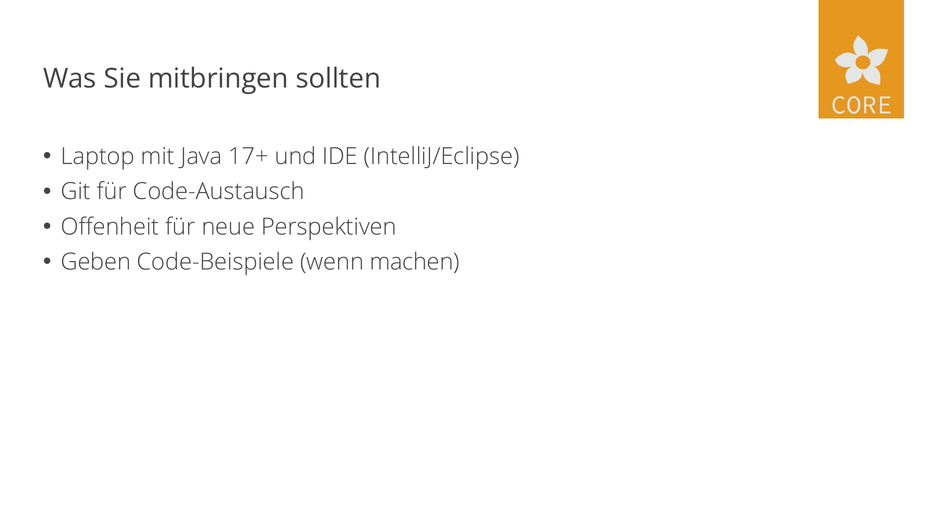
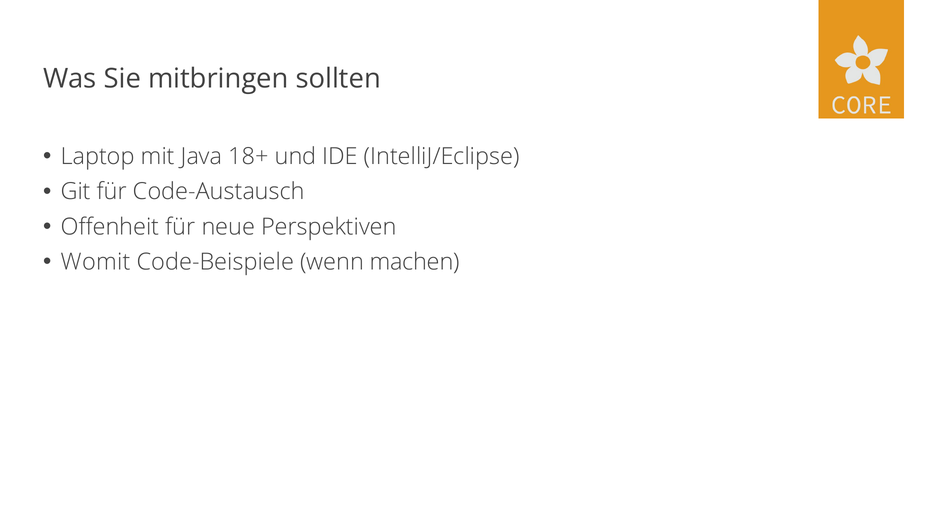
17+: 17+ -> 18+ (248, 157)
Geben: Geben -> Womit (96, 262)
